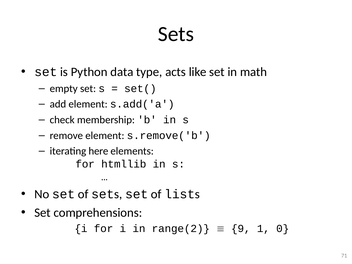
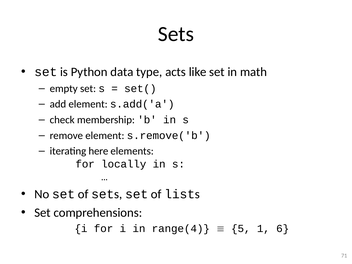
htmllib: htmllib -> locally (124, 164)
range(2: range(2 -> range(4 (181, 229)
9: 9 -> 5 (241, 229)
0: 0 -> 6 (283, 229)
